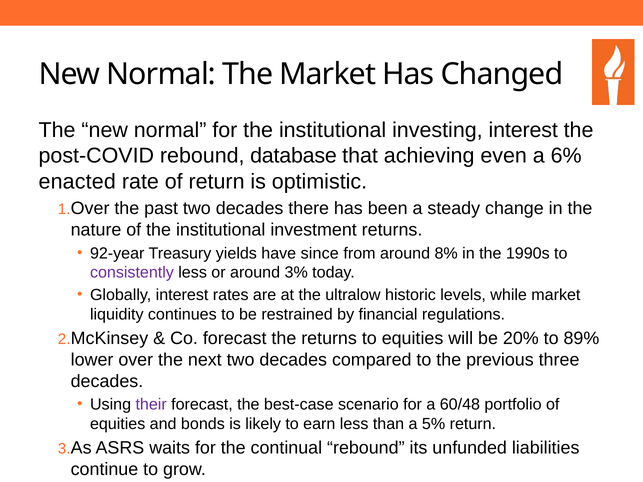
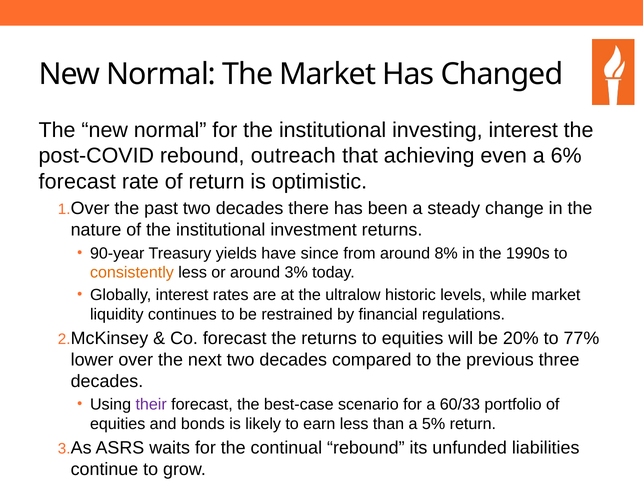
database: database -> outreach (293, 156)
enacted: enacted -> forecast (77, 182)
92-year: 92-year -> 90-year (117, 253)
consistently colour: purple -> orange (132, 273)
89%: 89% -> 77% (581, 338)
60/48: 60/48 -> 60/33 (460, 405)
